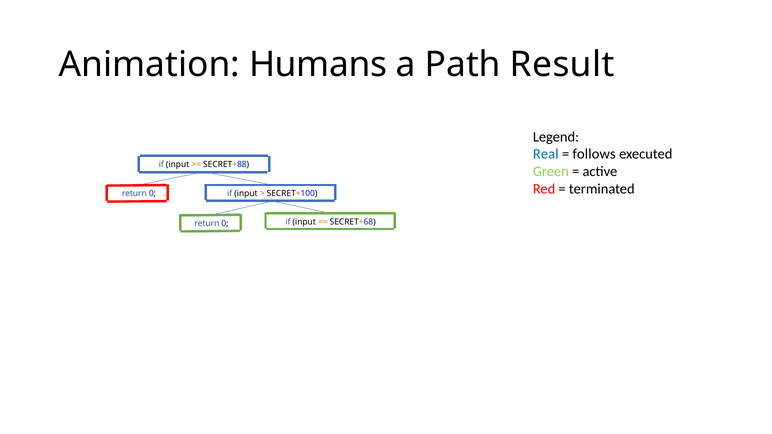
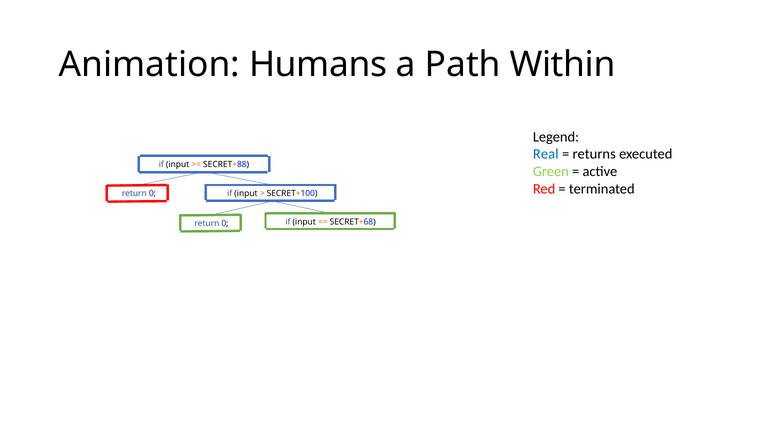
Result: Result -> Within (562, 65)
follows: follows -> returns (594, 154)
